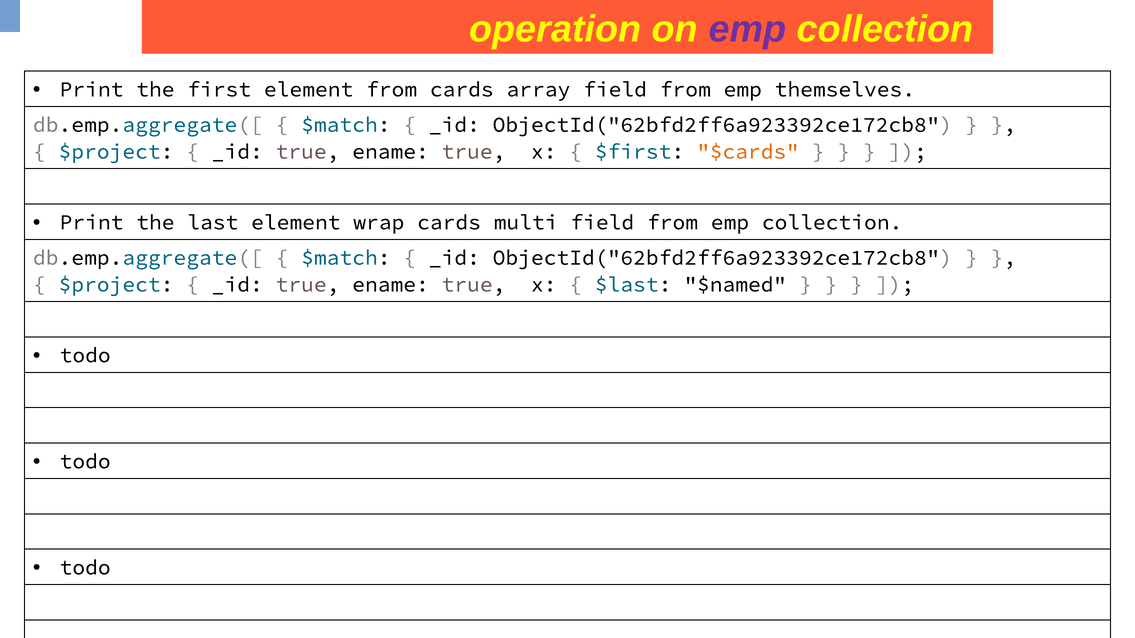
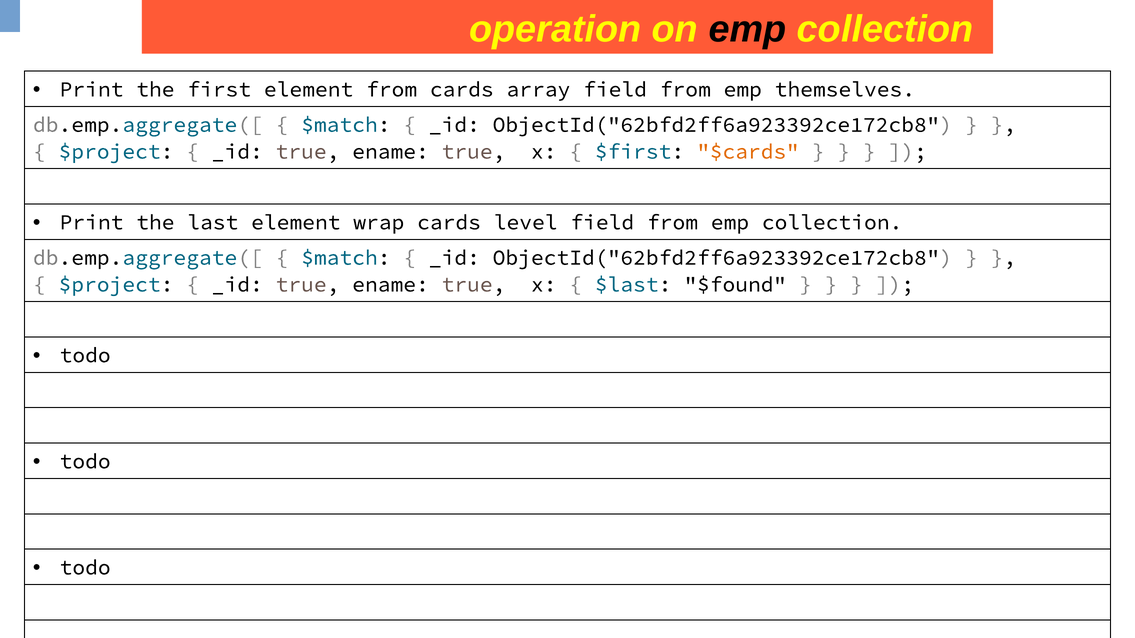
emp colour: purple -> black (747, 30)
multi: multi -> level (526, 222)
$named: $named -> $found (735, 285)
